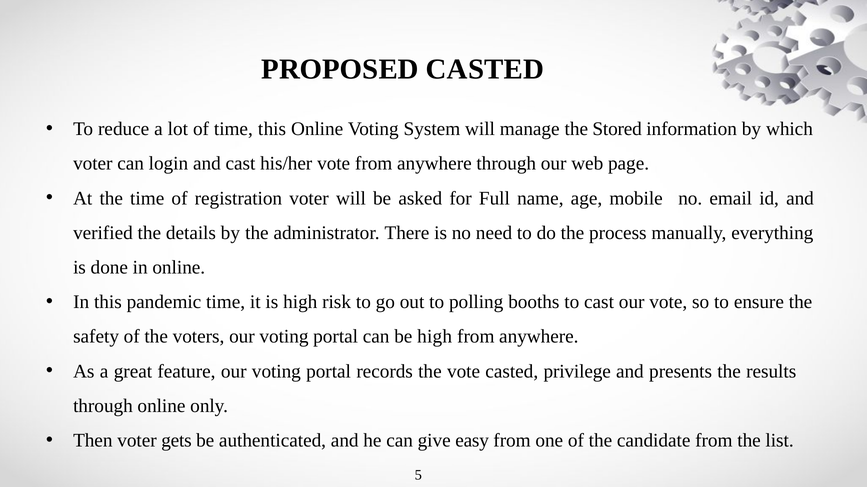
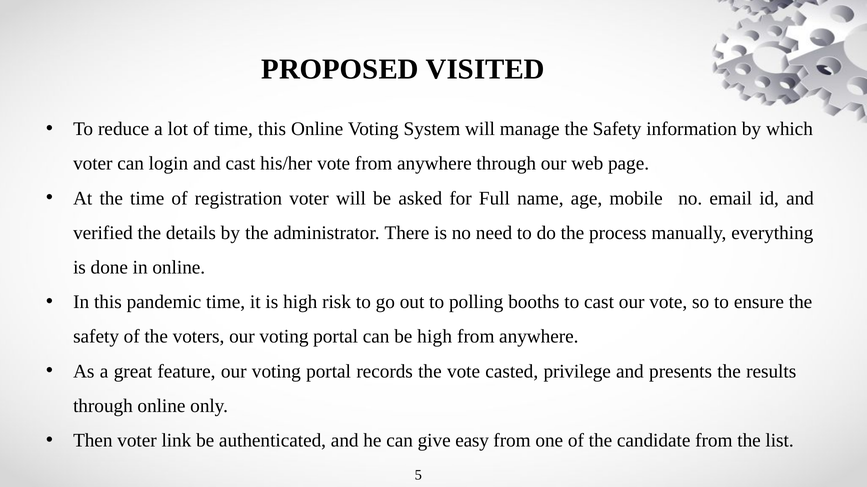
PROPOSED CASTED: CASTED -> VISITED (485, 69)
manage the Stored: Stored -> Safety (617, 129)
gets: gets -> link (176, 441)
